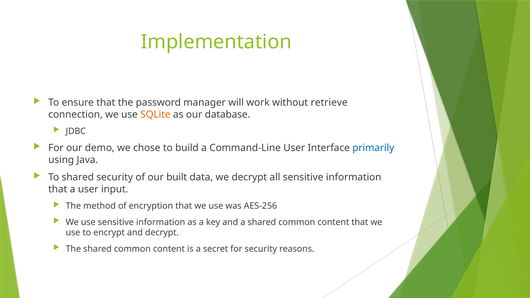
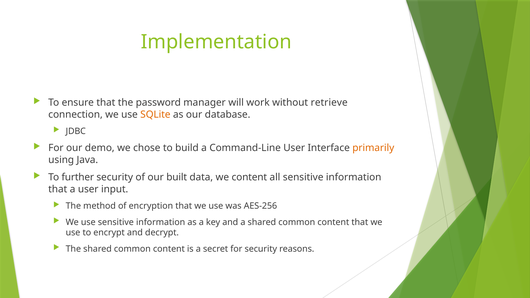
primarily colour: blue -> orange (373, 148)
To shared: shared -> further (78, 177)
we decrypt: decrypt -> content (249, 177)
